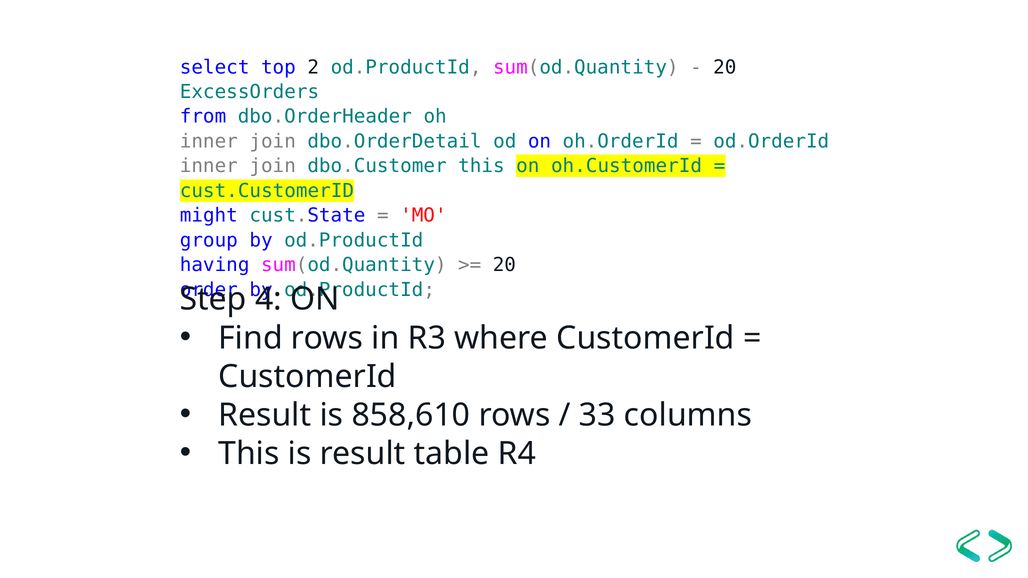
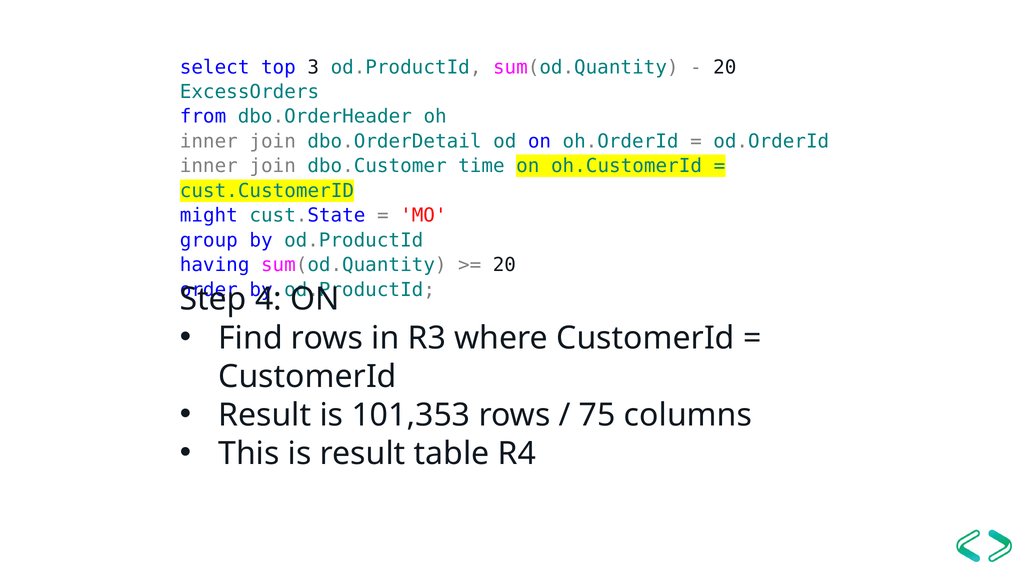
2: 2 -> 3 (313, 67)
dbo.Customer this: this -> time (481, 166)
858,610: 858,610 -> 101,353 (411, 415)
33: 33 -> 75 (597, 415)
